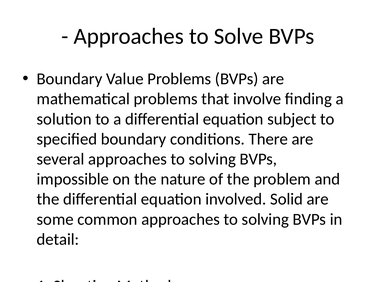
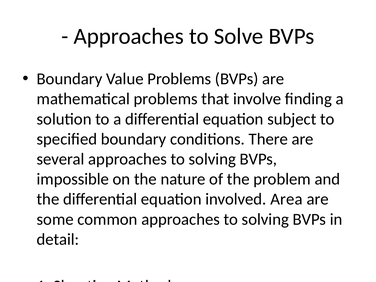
Solid: Solid -> Area (286, 199)
